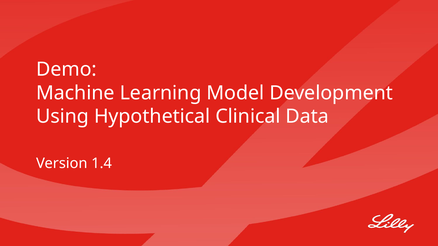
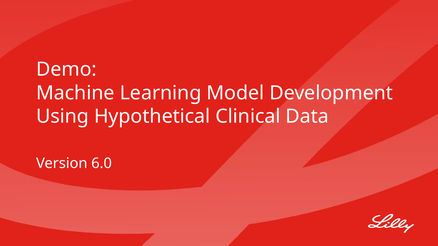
1.4: 1.4 -> 6.0 (102, 163)
